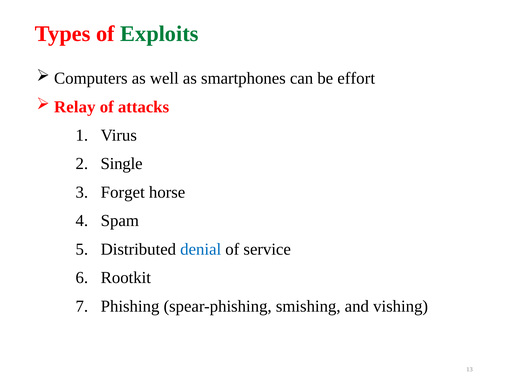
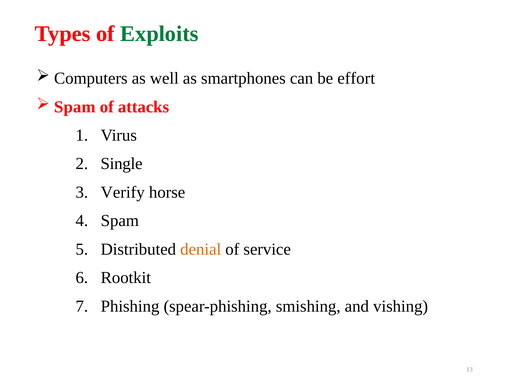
Relay: Relay -> Spam (75, 107)
Forget: Forget -> Verify (123, 192)
denial colour: blue -> orange (201, 249)
